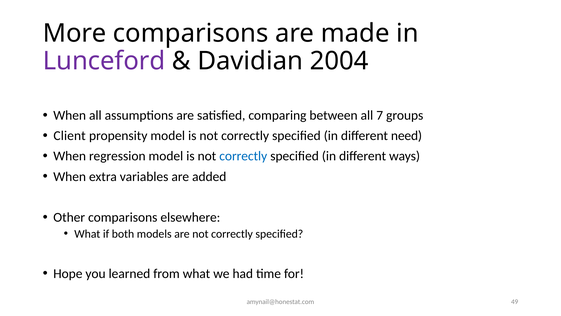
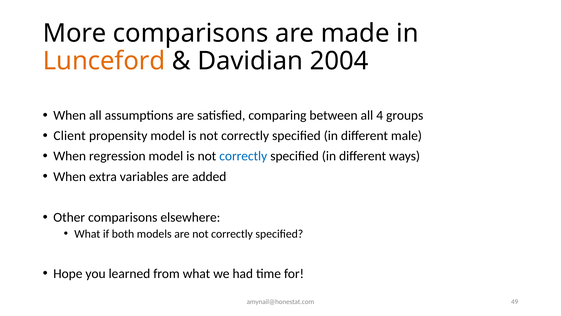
Lunceford colour: purple -> orange (104, 61)
7: 7 -> 4 (380, 115)
need: need -> male (406, 136)
